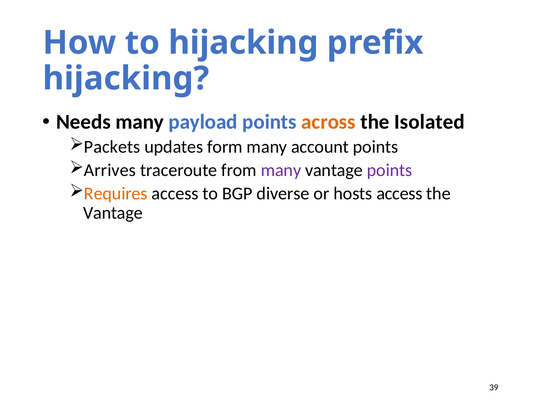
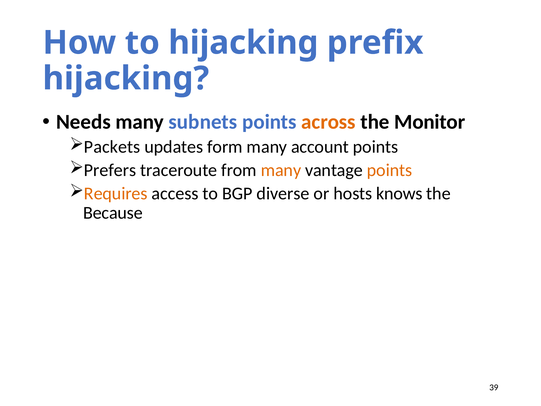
payload: payload -> subnets (203, 122)
Isolated: Isolated -> Monitor (430, 122)
Arrives: Arrives -> Prefers (110, 170)
many colour: purple -> orange (281, 170)
points colour: purple -> orange (390, 170)
hosts access: access -> knows (399, 193)
Vantage: Vantage -> Because (113, 213)
